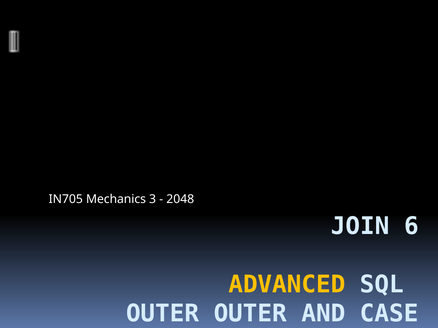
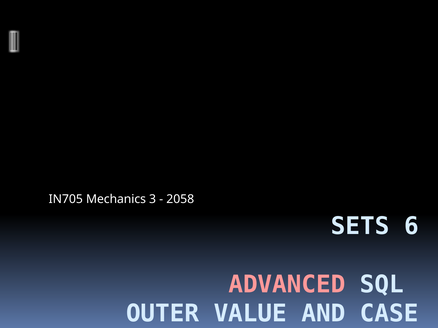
2048: 2048 -> 2058 (180, 199)
JOIN: JOIN -> SETS (360, 227)
ADVANCED colour: yellow -> pink (287, 285)
OUTER OUTER: OUTER -> VALUE (250, 314)
